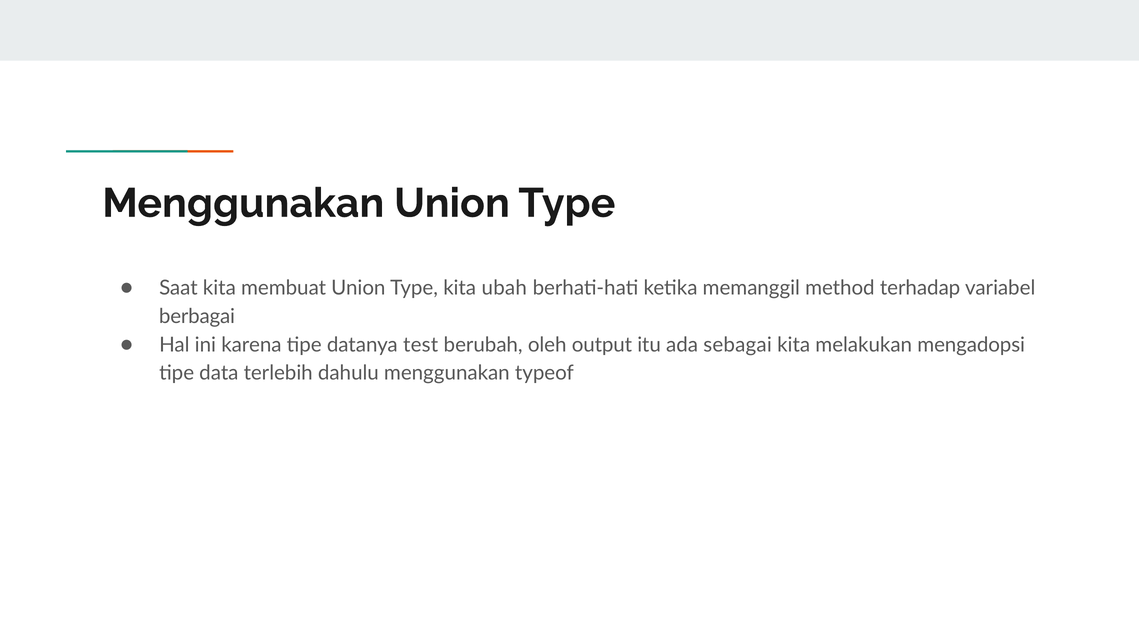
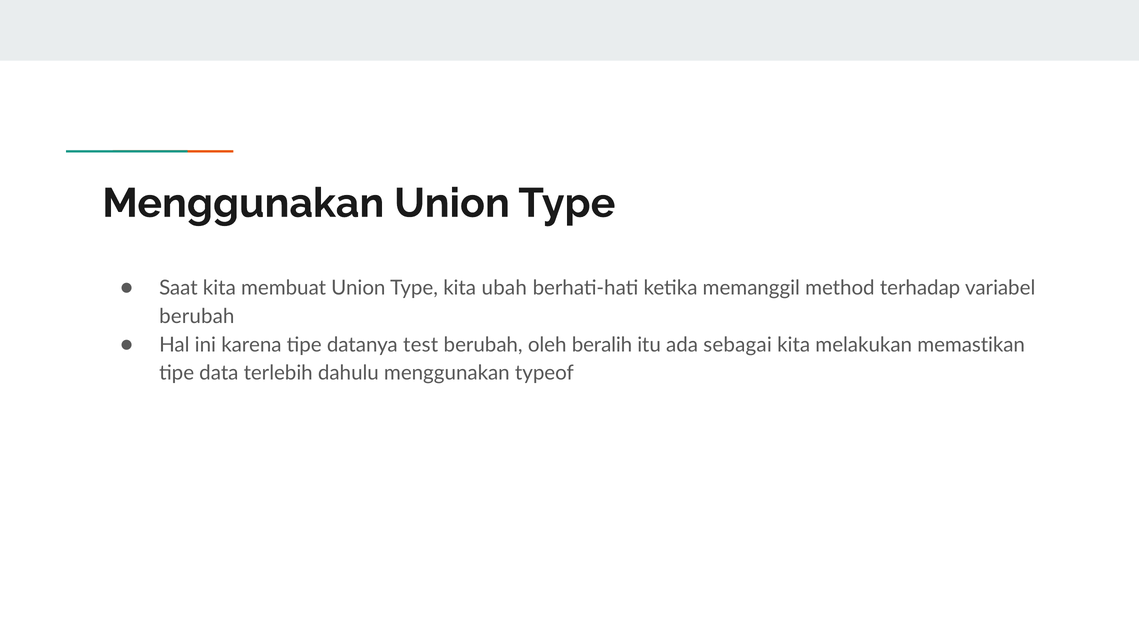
berbagai: berbagai -> berubah (197, 316)
output: output -> beralih (602, 345)
mengadopsi: mengadopsi -> memastikan (971, 345)
